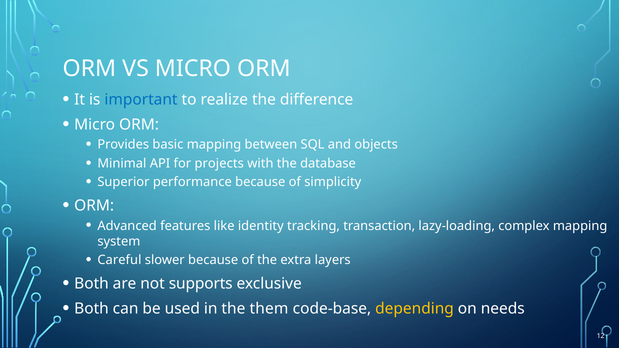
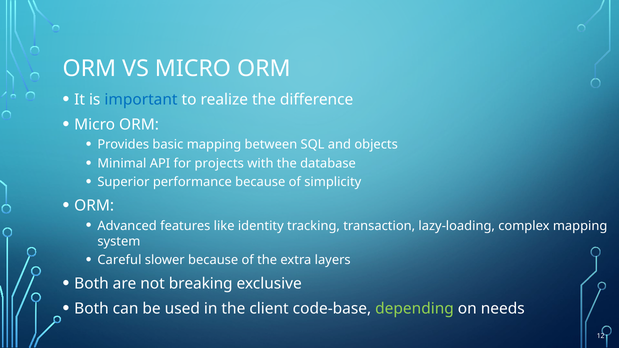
supports: supports -> breaking (201, 284)
them: them -> client (269, 309)
depending colour: yellow -> light green (415, 309)
